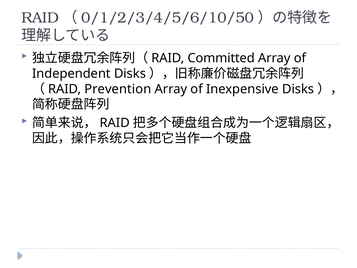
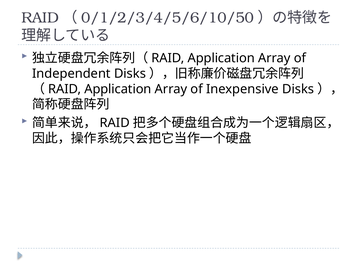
Committed: Committed -> Application (221, 58)
Prevention: Prevention -> Application (118, 89)
